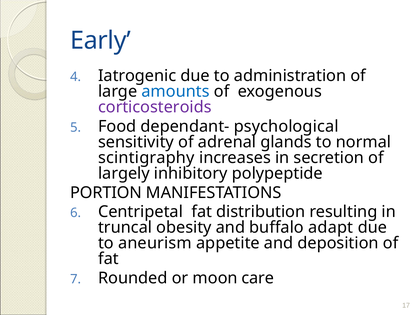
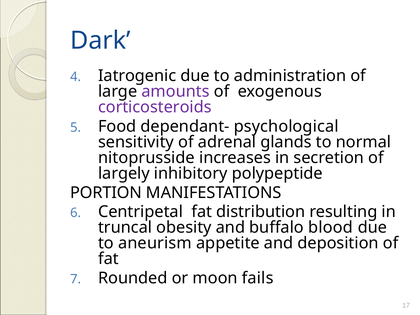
Early: Early -> Dark (100, 41)
amounts colour: blue -> purple (176, 91)
scintigraphy: scintigraphy -> nitoprusside (146, 158)
adapt: adapt -> blood (331, 228)
care: care -> fails (258, 278)
